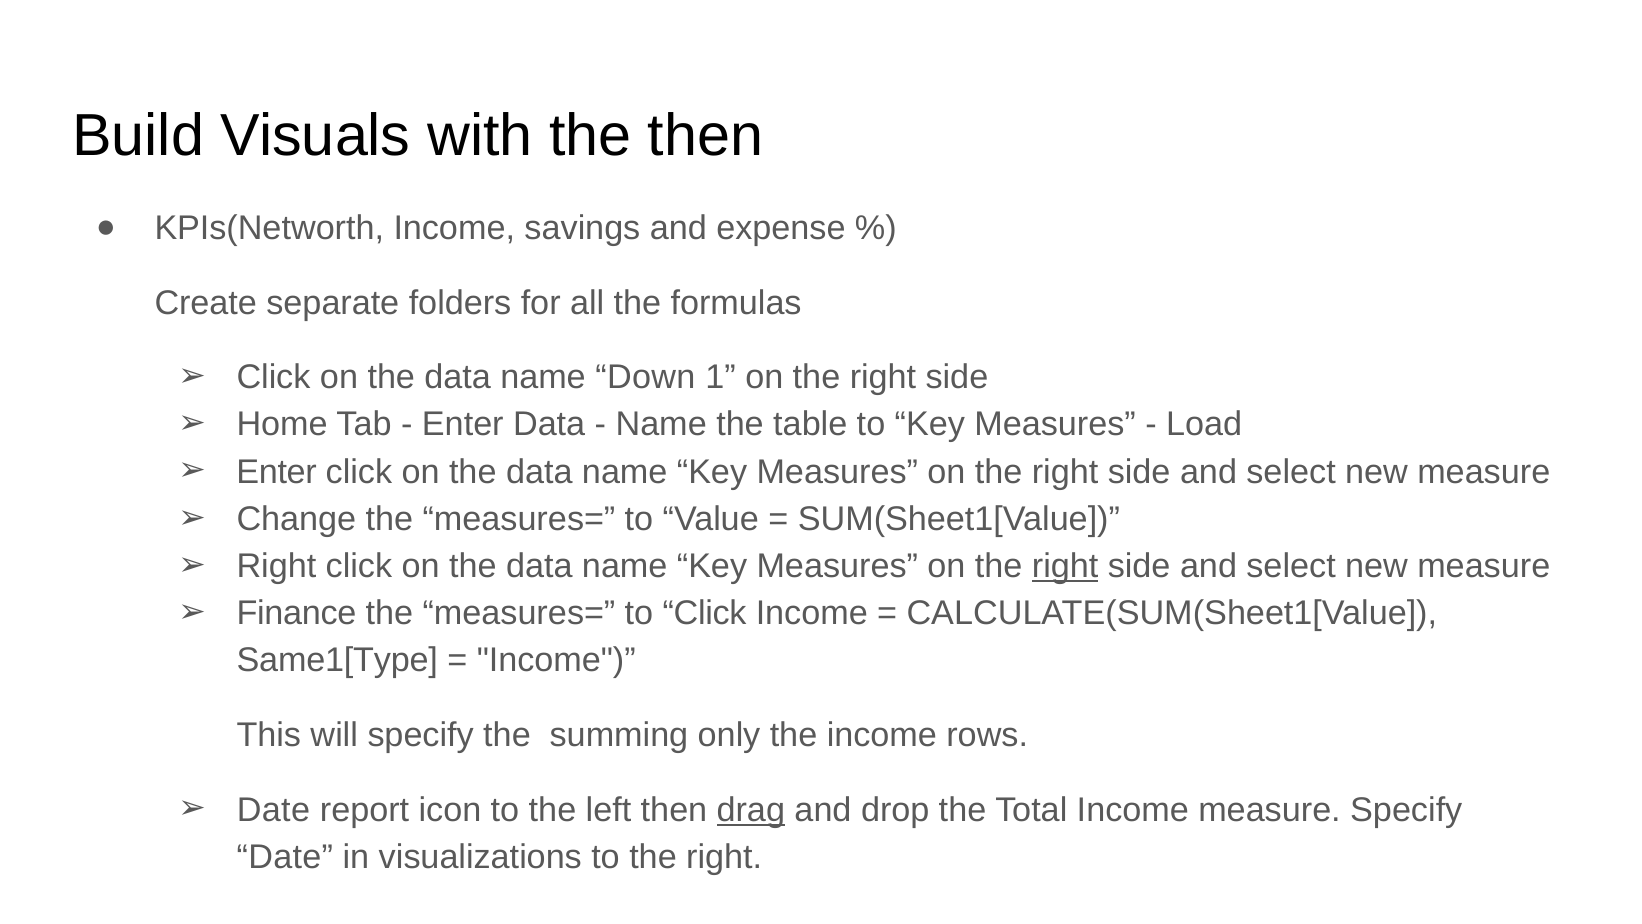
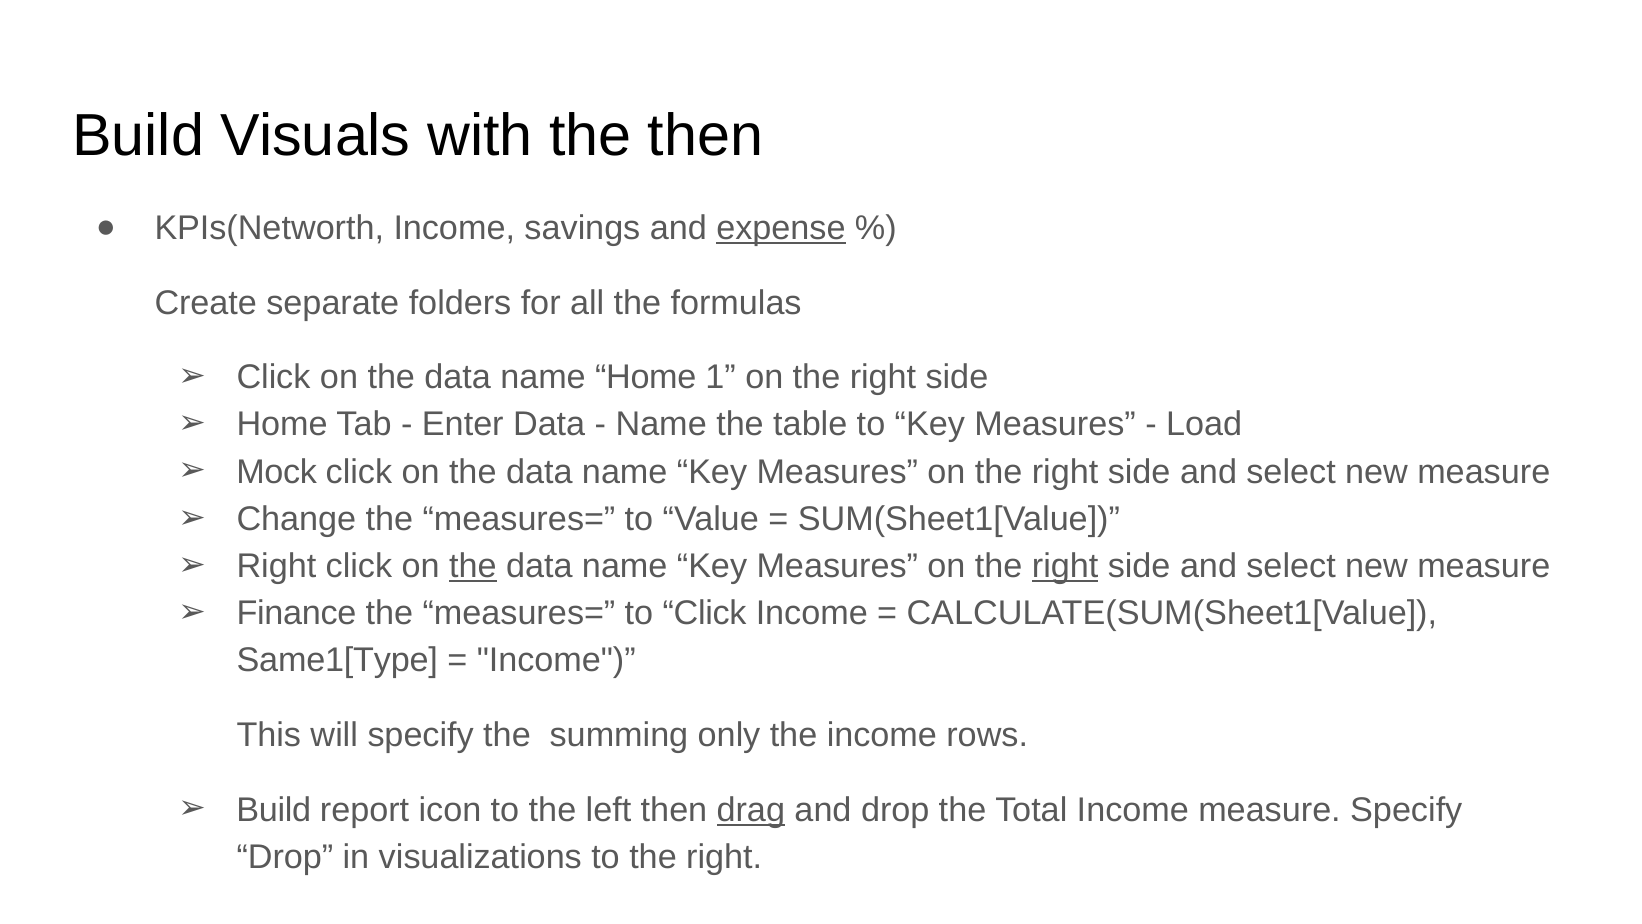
expense underline: none -> present (781, 228)
name Down: Down -> Home (646, 377)
Enter: Enter -> Mock (277, 472)
the underline: none -> present (473, 566)
Date: Date -> Build (274, 810)
Date: Date -> Drop (285, 857)
